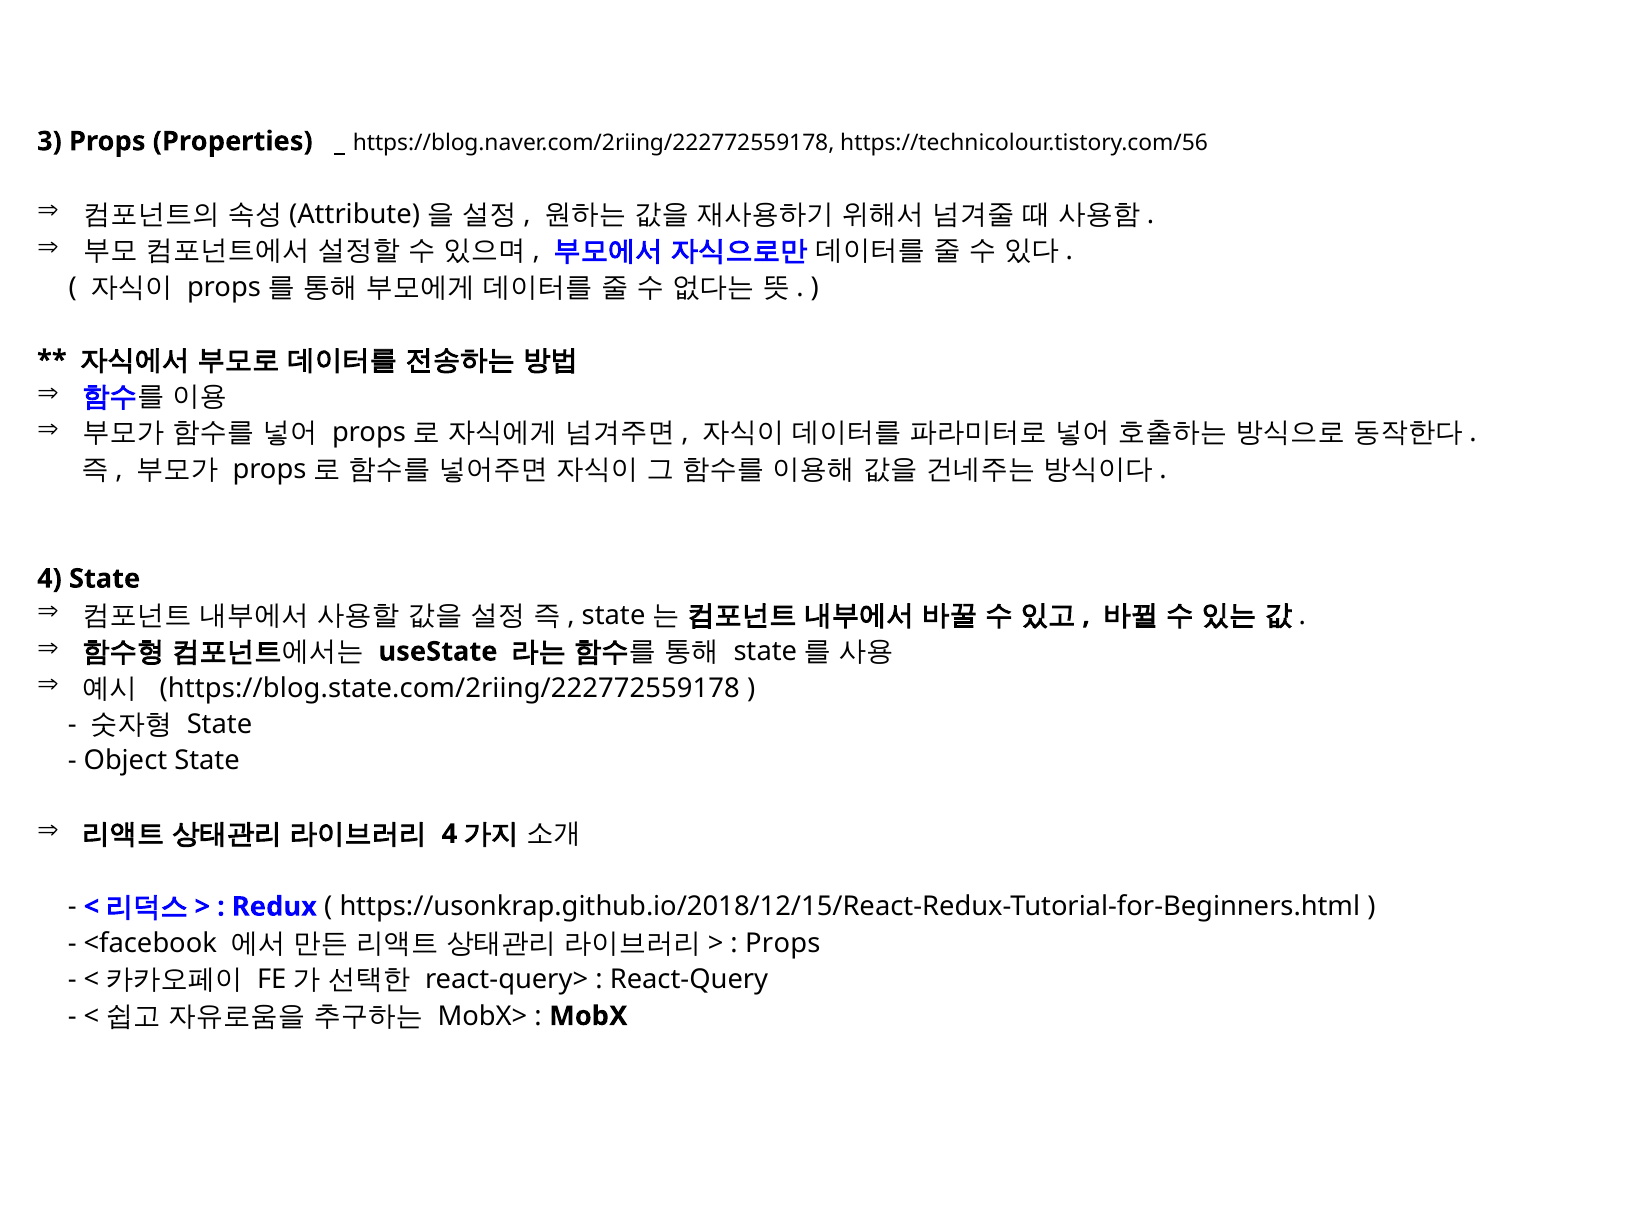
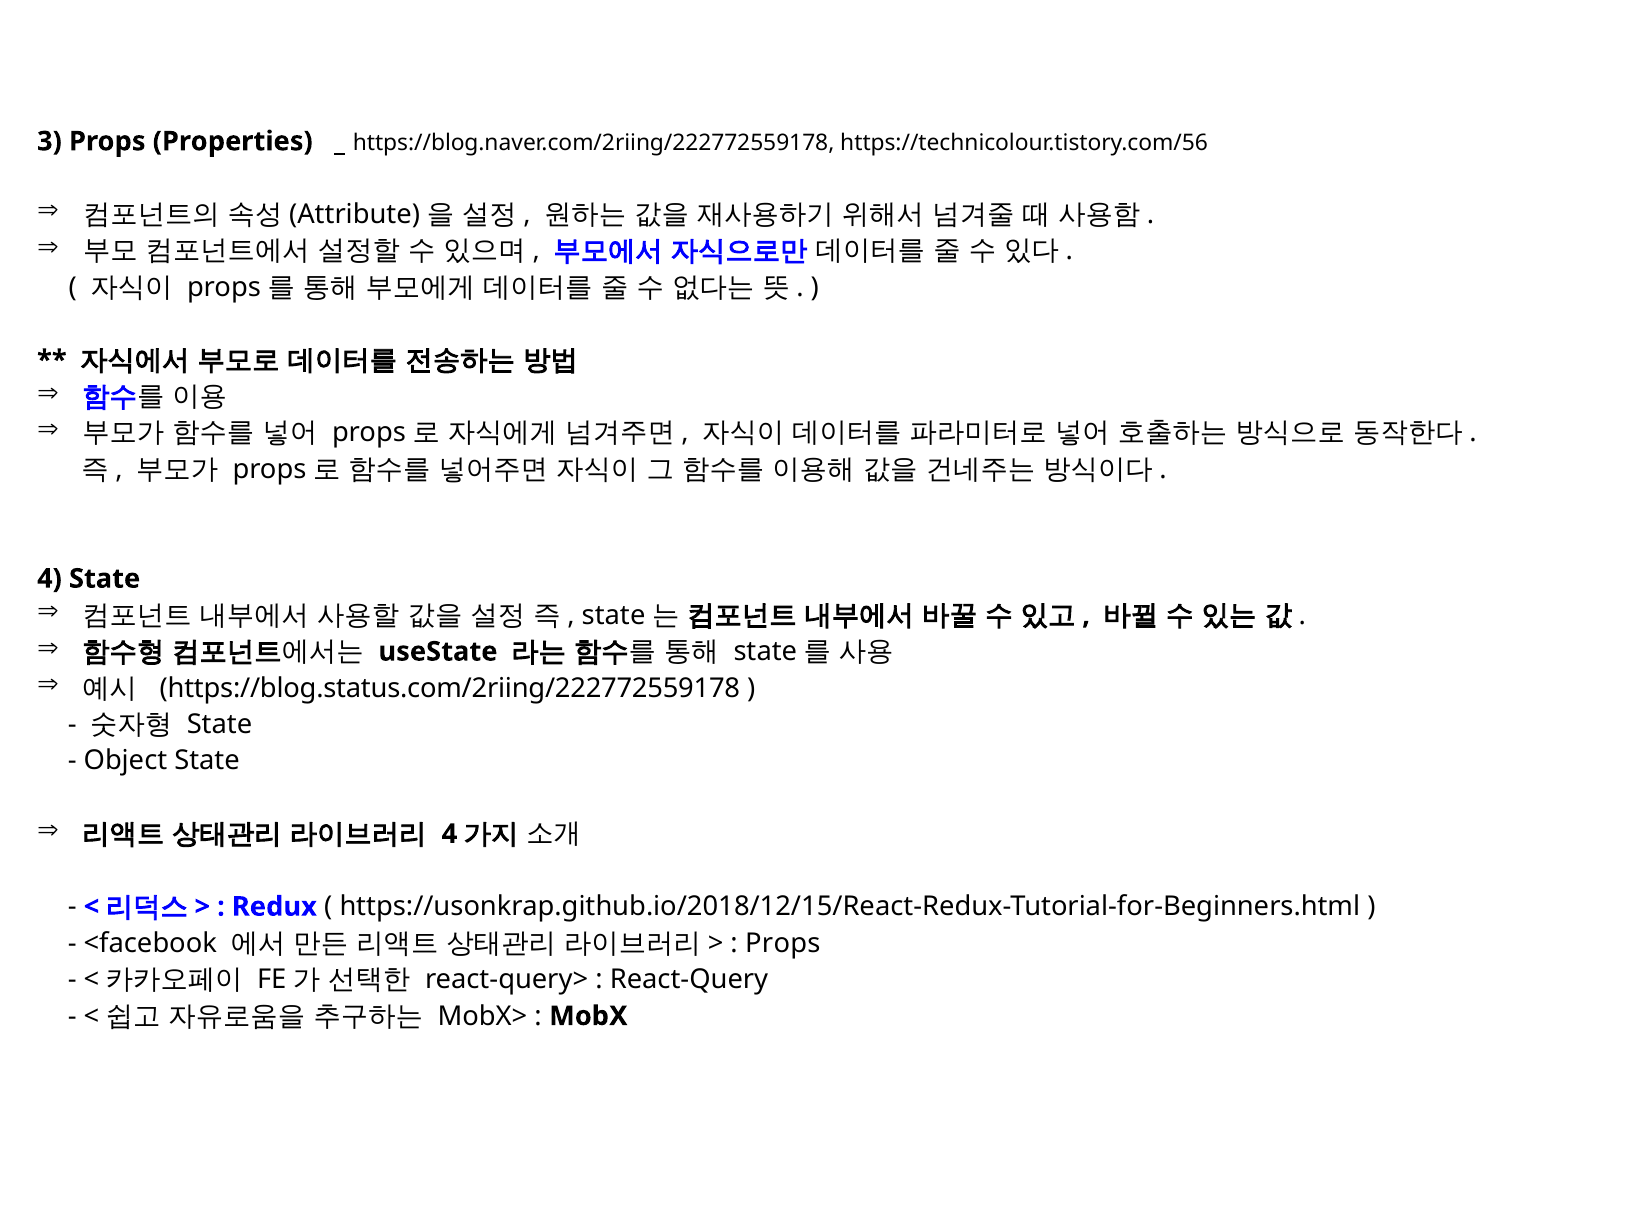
https://blog.state.com/2riing/222772559178: https://blog.state.com/2riing/222772559178 -> https://blog.status.com/2riing/222772559178 (450, 688)
